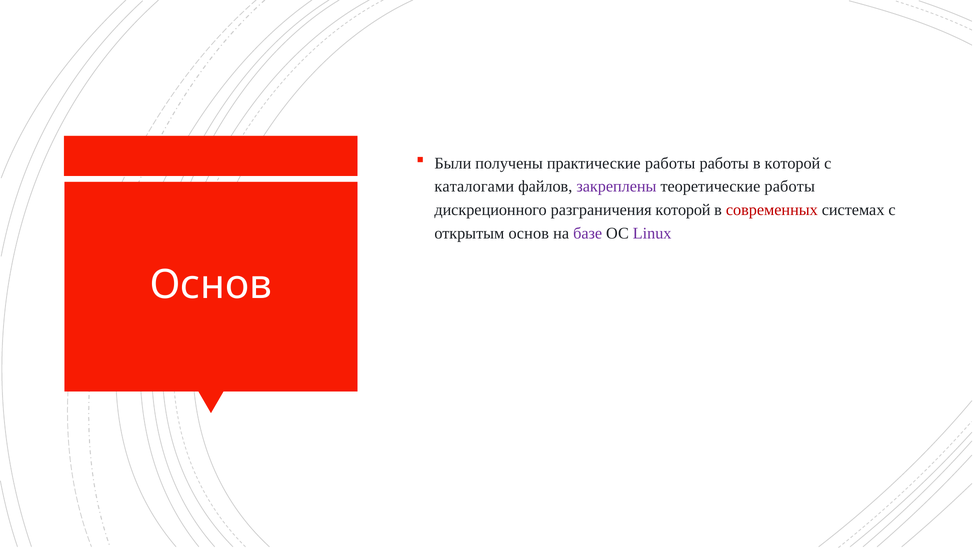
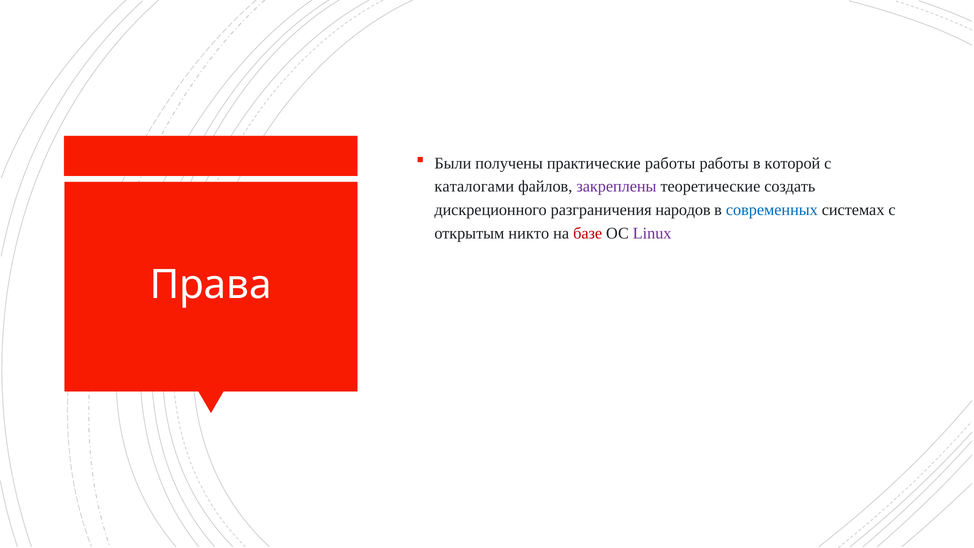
теоретические работы: работы -> создать (790, 187)
разграничения которой: которой -> народов (683, 210)
современных colour: red -> blue (772, 210)
открытым основ: основ -> никто (529, 233)
базе colour: purple -> red (588, 233)
Основ: Основ -> Права (211, 285)
